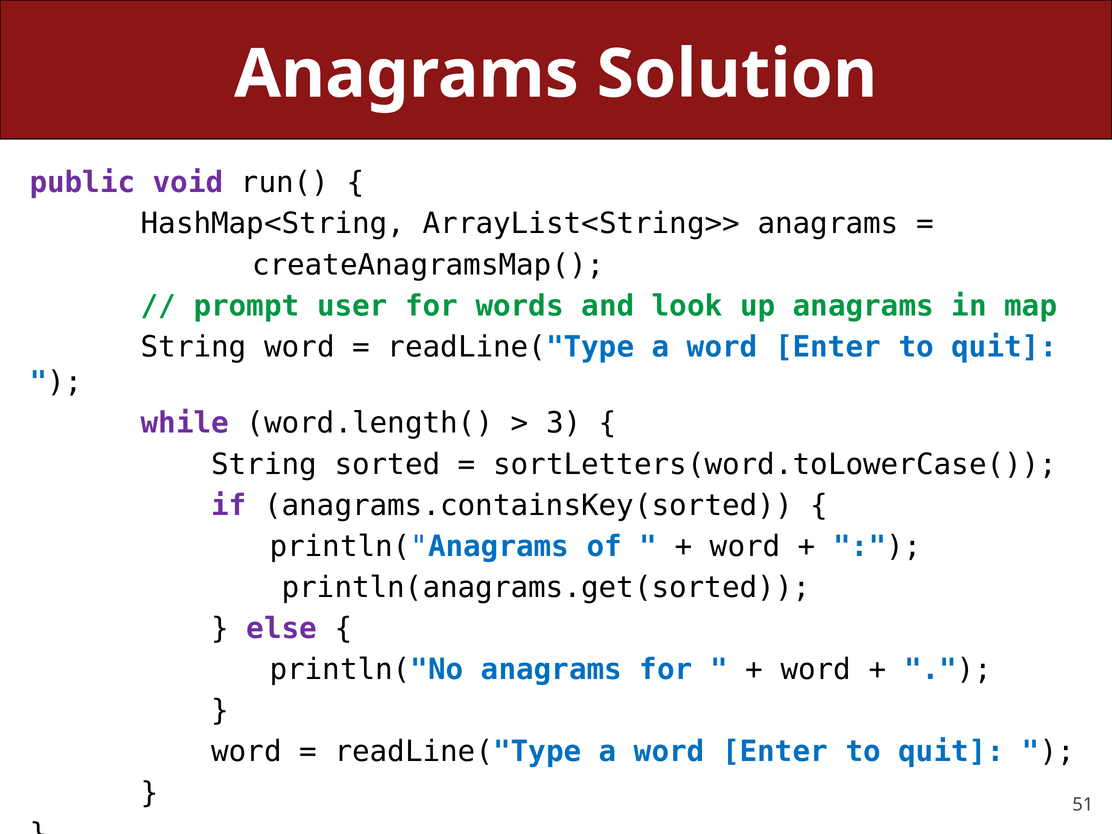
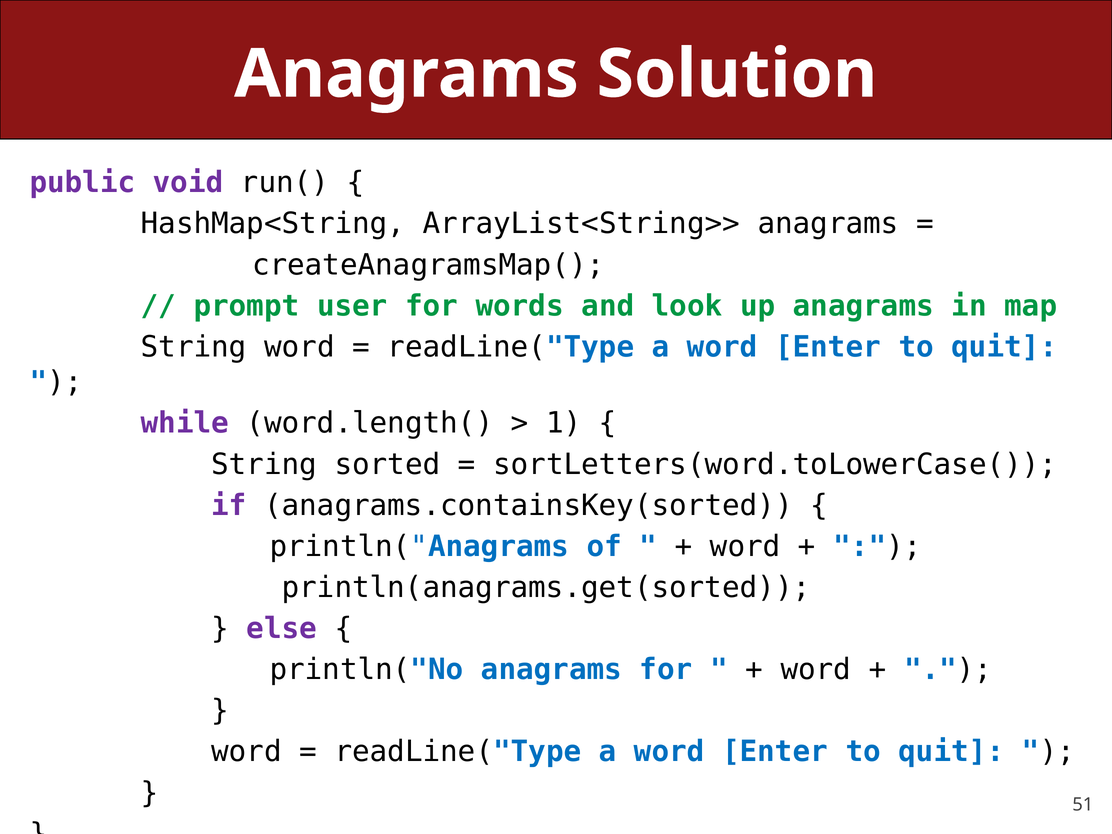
3: 3 -> 1 (564, 423)
